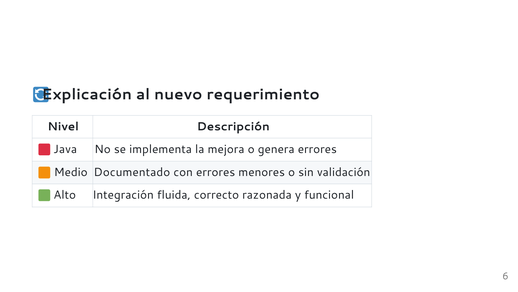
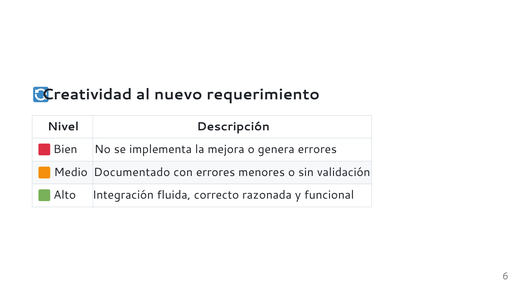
Explicación: Explicación -> Creatividad (87, 94)
Java: Java -> Bien (65, 149)
